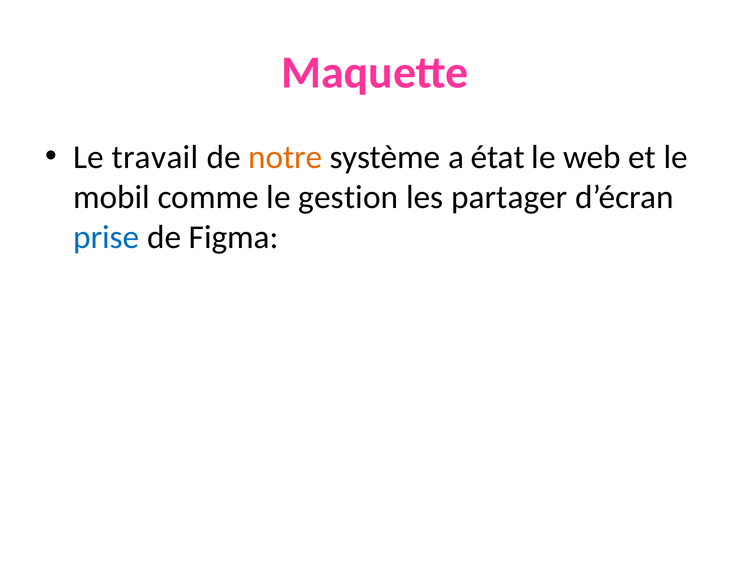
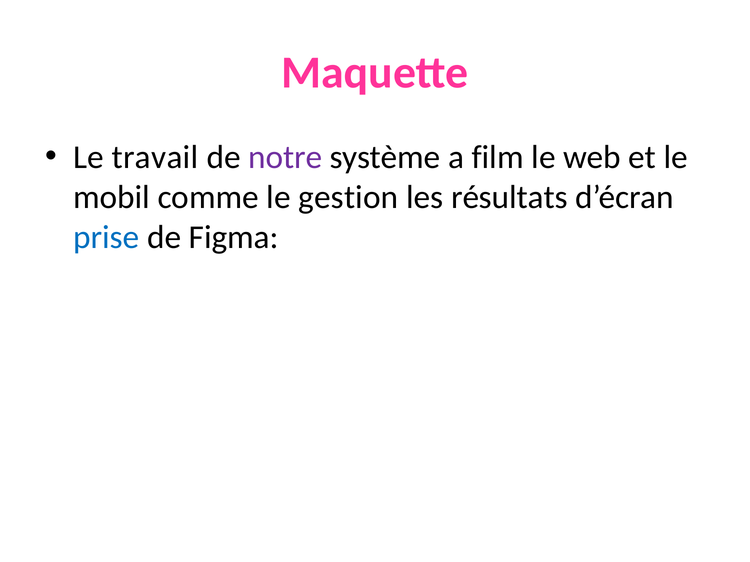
notre colour: orange -> purple (285, 157)
état: état -> film (498, 157)
partager: partager -> résultats (509, 197)
